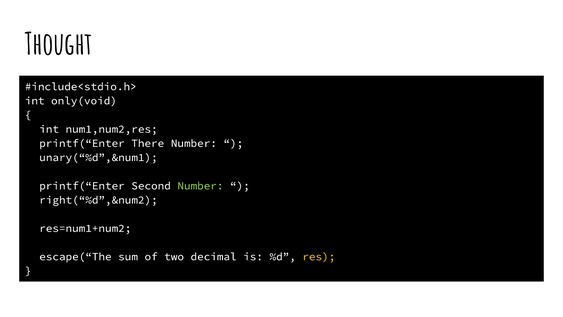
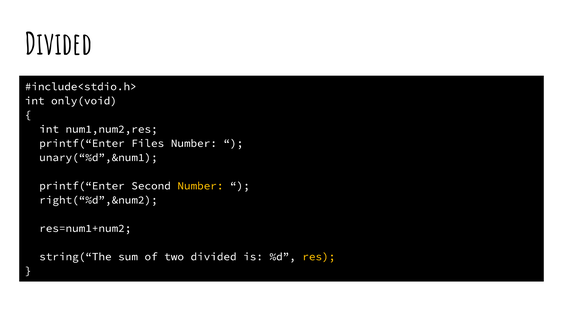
Thought: Thought -> Divided (58, 45)
There: There -> Files (148, 143)
Number colour: light green -> yellow (200, 186)
escape(“The: escape(“The -> string(“The (75, 256)
two decimal: decimal -> divided (214, 256)
